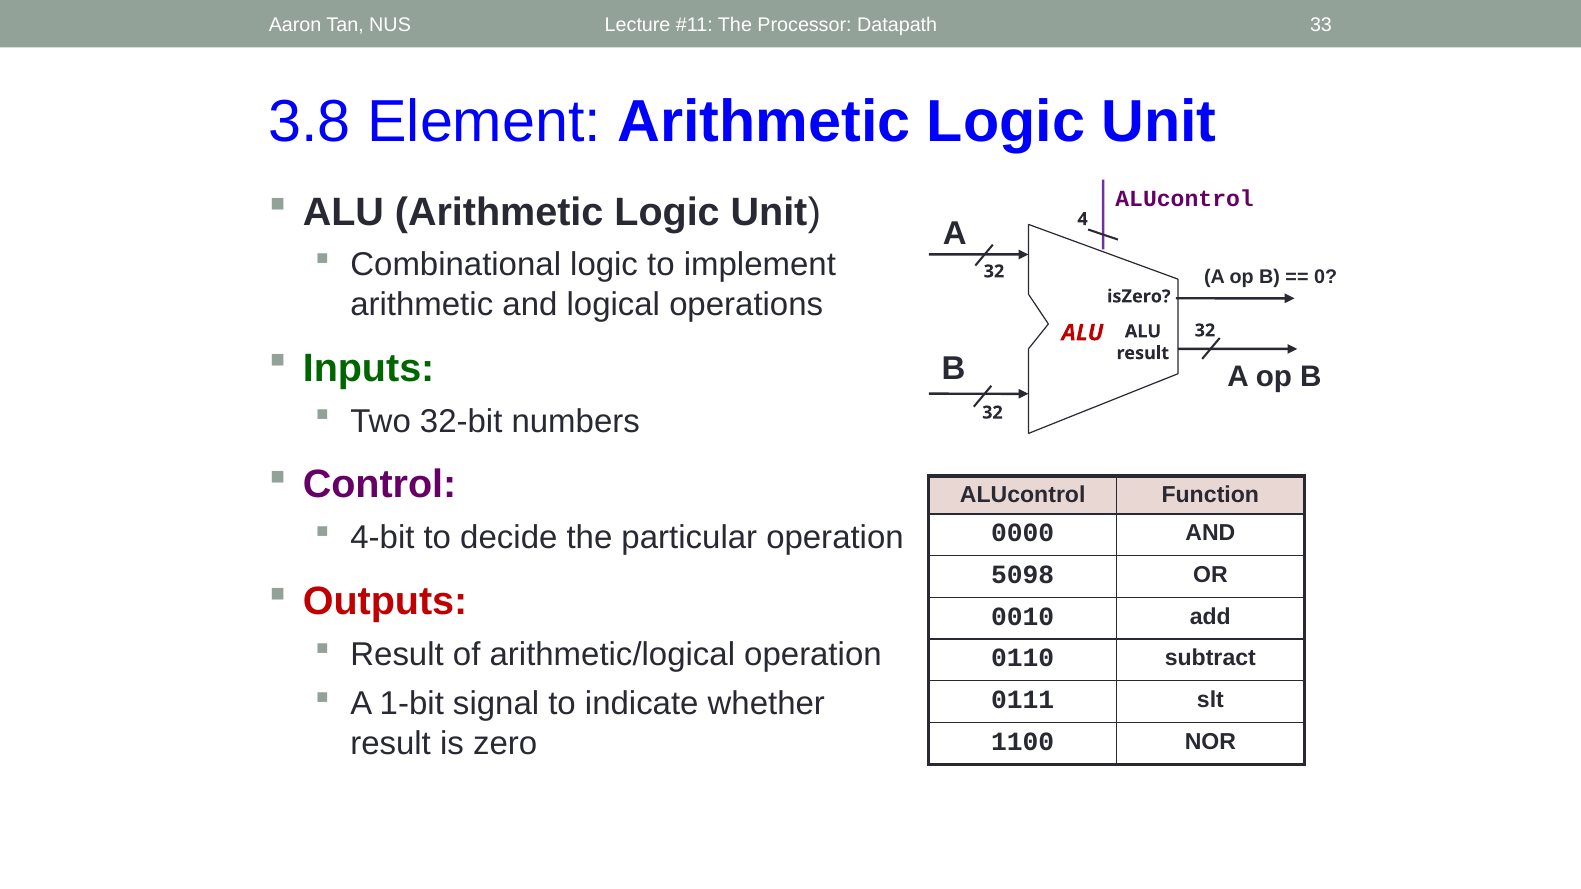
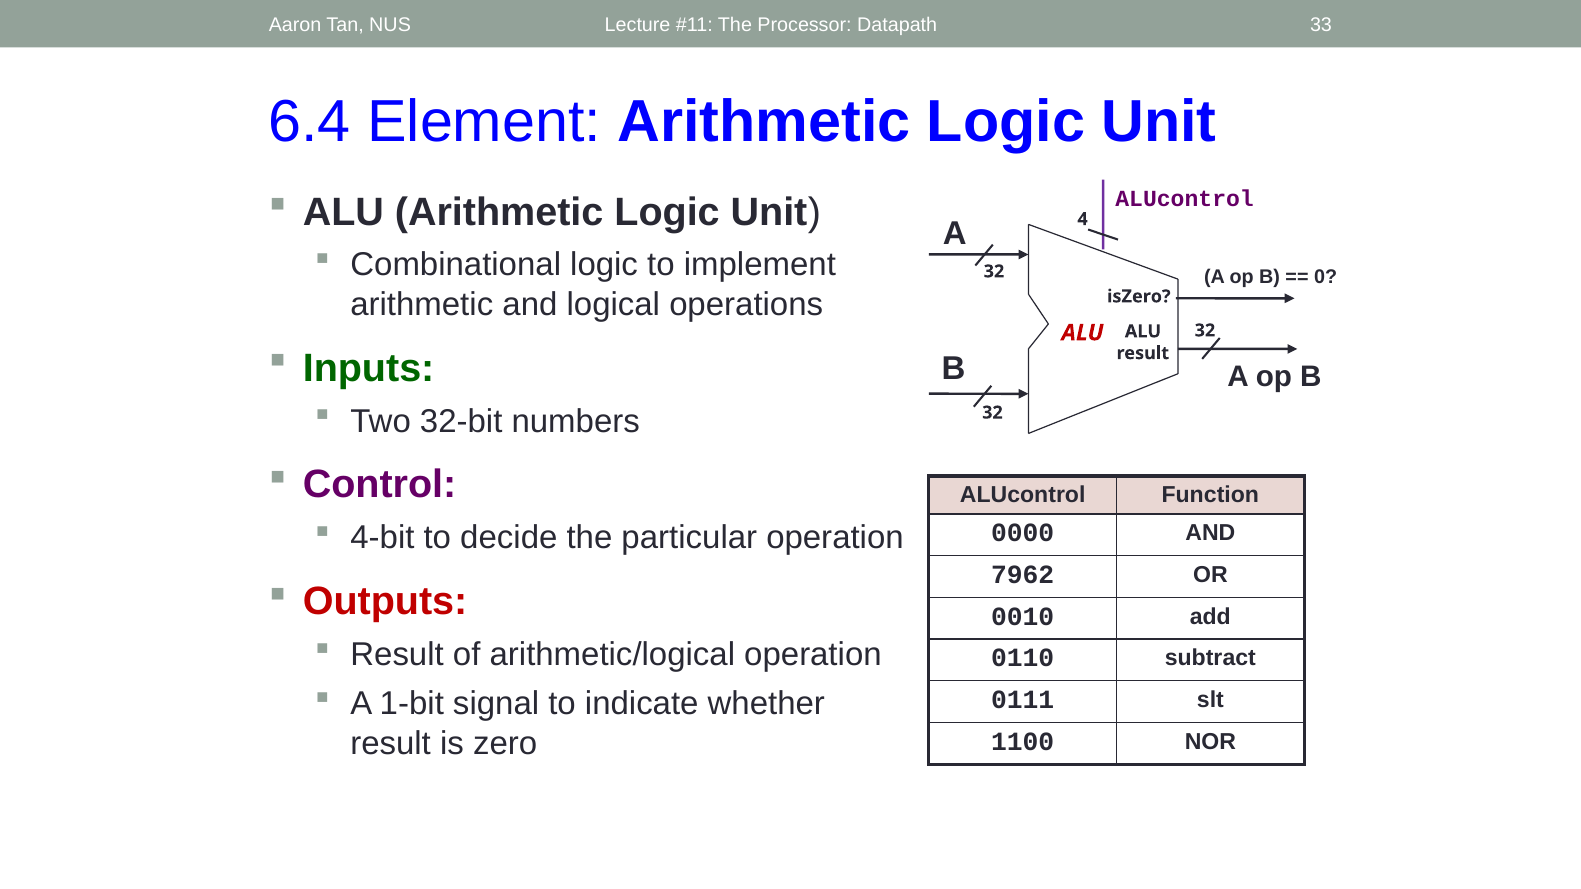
3.8: 3.8 -> 6.4 (310, 122)
5098: 5098 -> 7962 (1023, 575)
